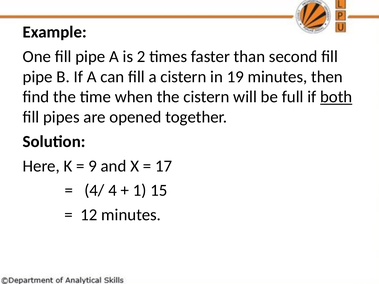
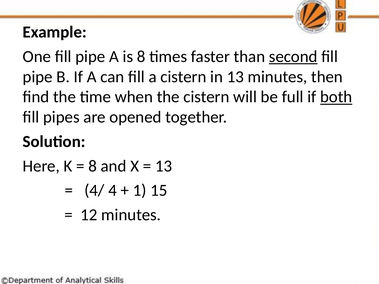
is 2: 2 -> 8 (141, 57)
second underline: none -> present (293, 57)
in 19: 19 -> 13 (235, 77)
9: 9 -> 8 (93, 166)
17: 17 -> 13 (164, 166)
